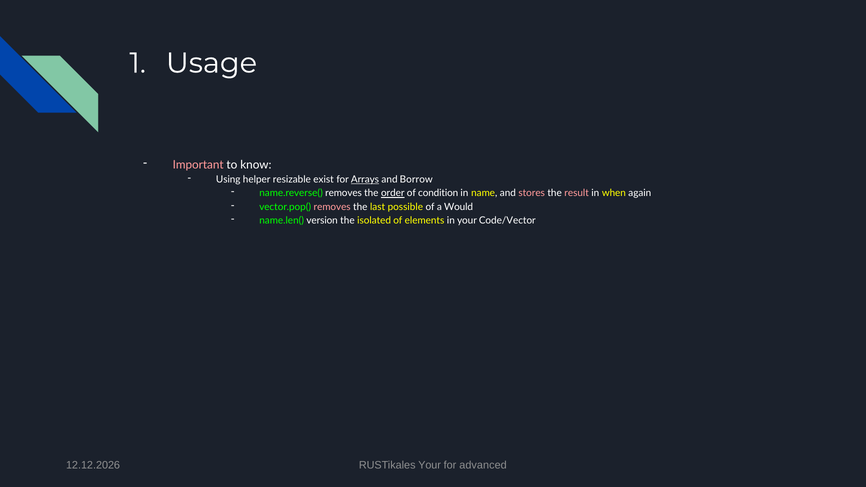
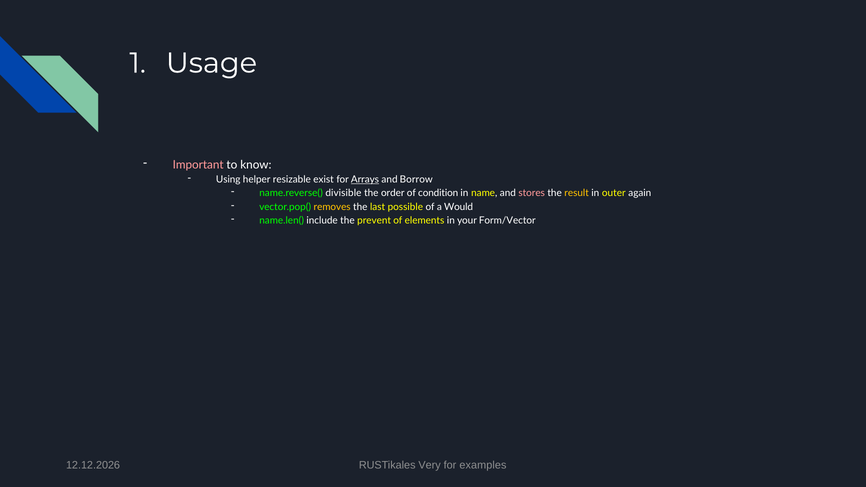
name.reverse( removes: removes -> divisible (343, 193)
order underline: present -> none (393, 193)
result colour: pink -> yellow (577, 193)
when: when -> outer (614, 193)
removes colour: pink -> yellow (332, 207)
version: version -> include (322, 221)
isolated: isolated -> prevent (374, 221)
Code/Vector: Code/Vector -> Form/Vector (507, 221)
RUSTikales Your: Your -> Very (430, 465)
advanced: advanced -> examples (483, 465)
